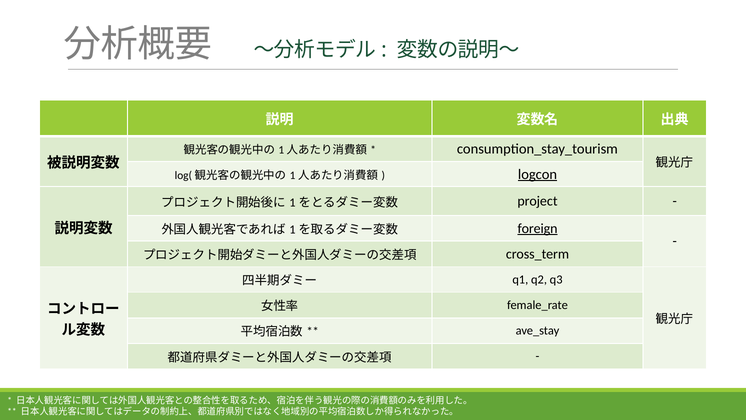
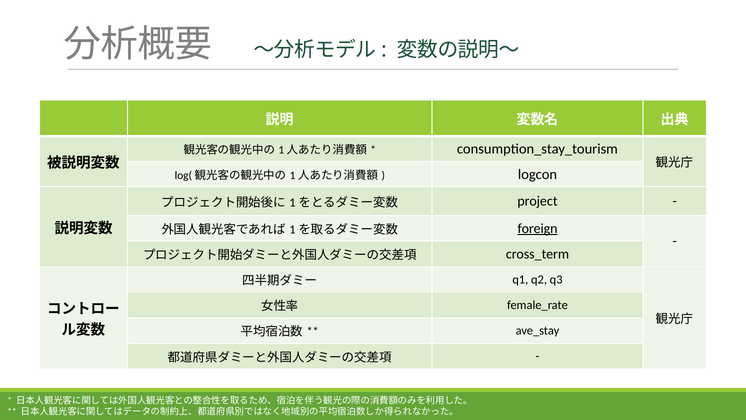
logcon underline: present -> none (538, 174)
